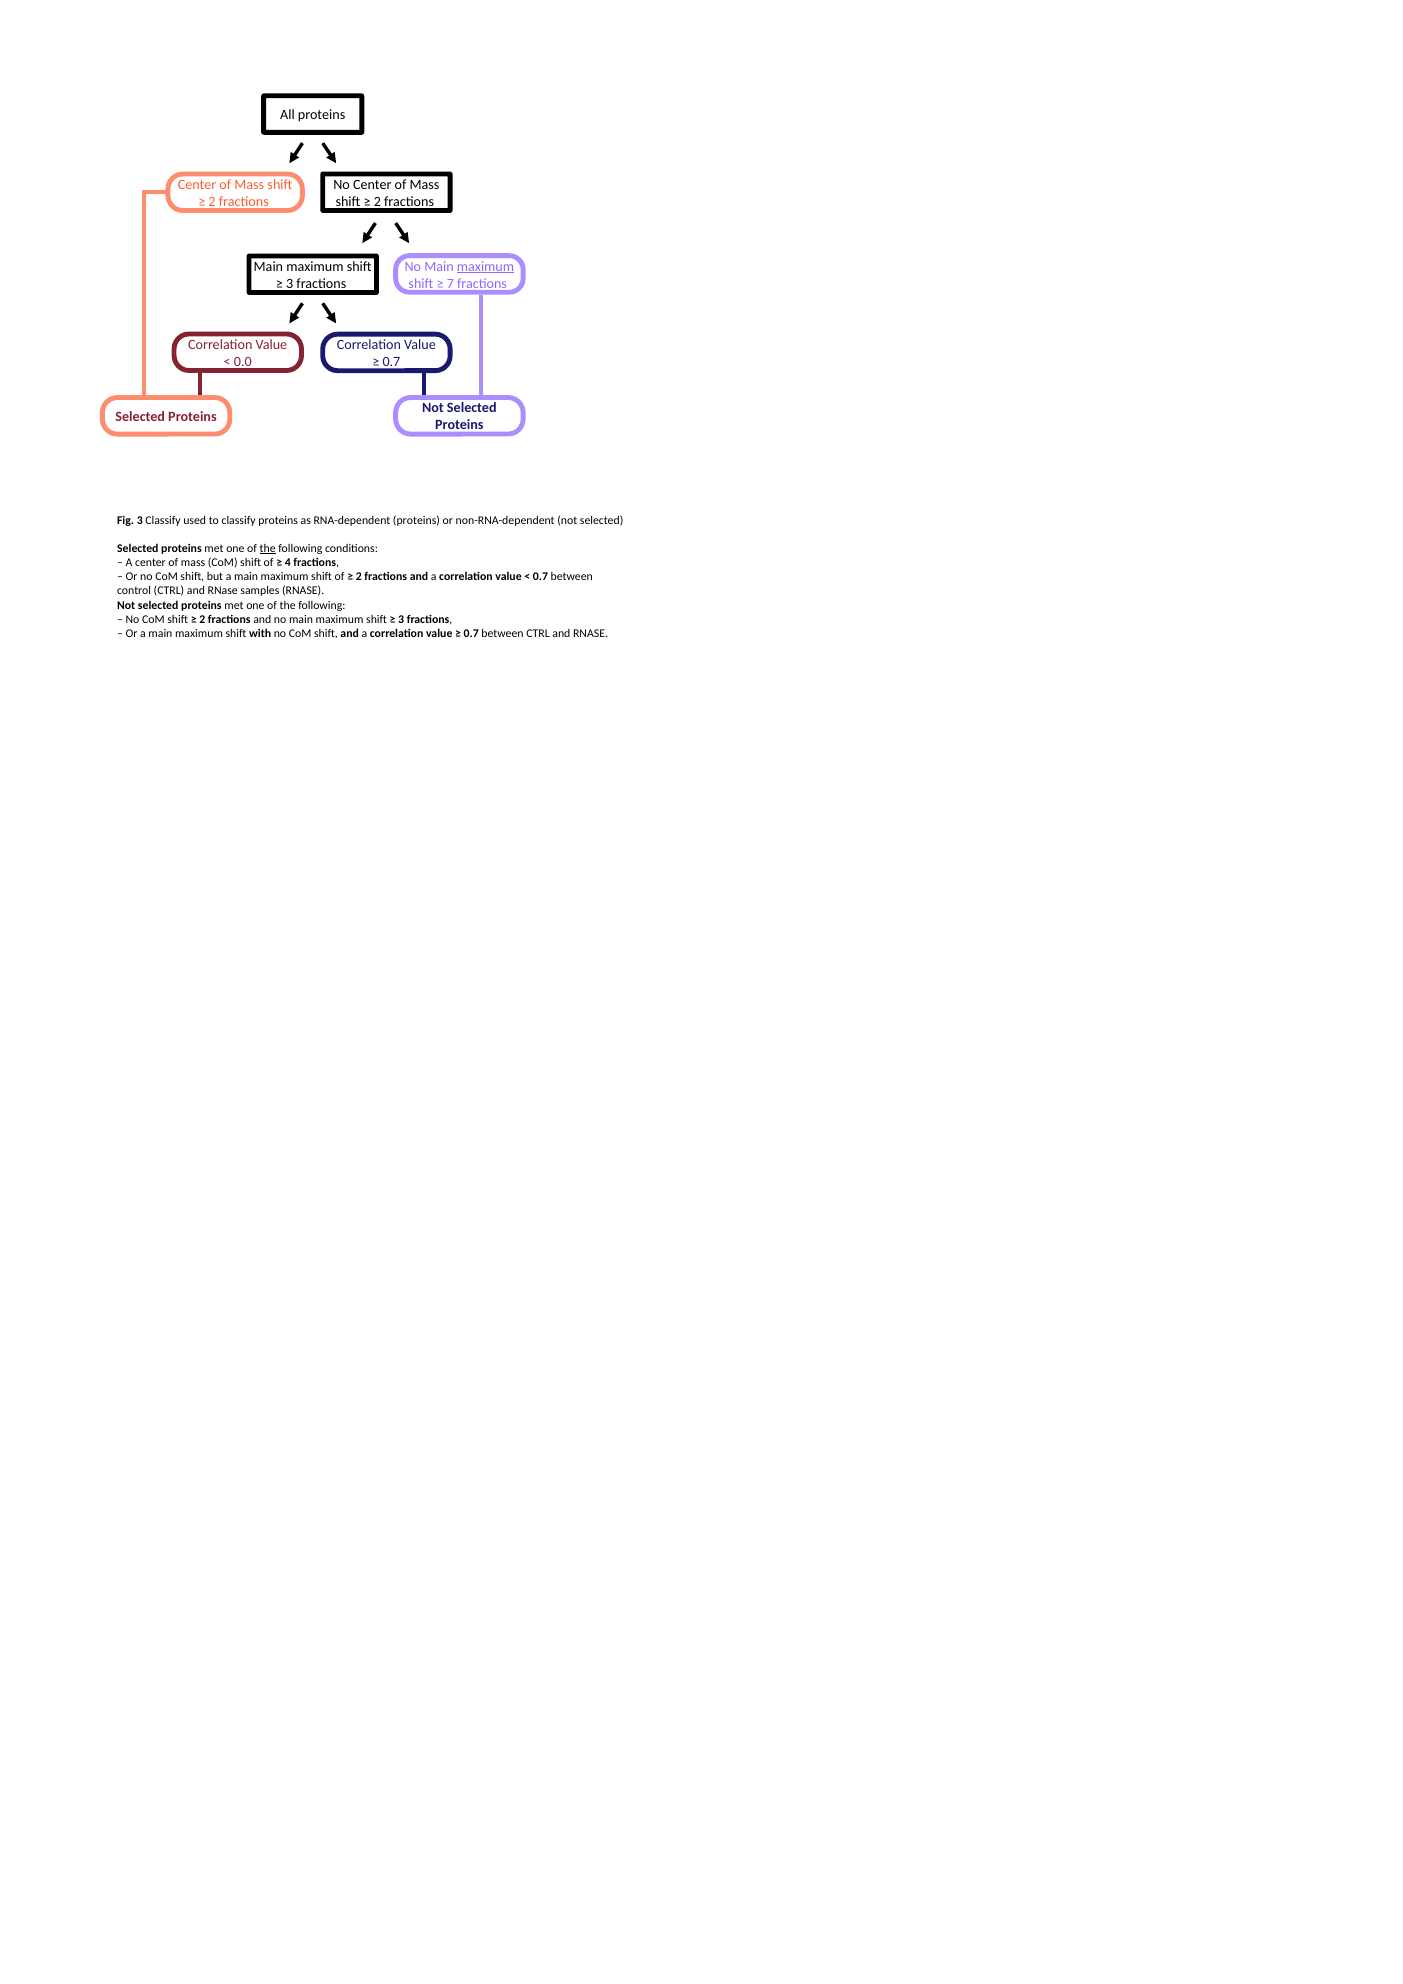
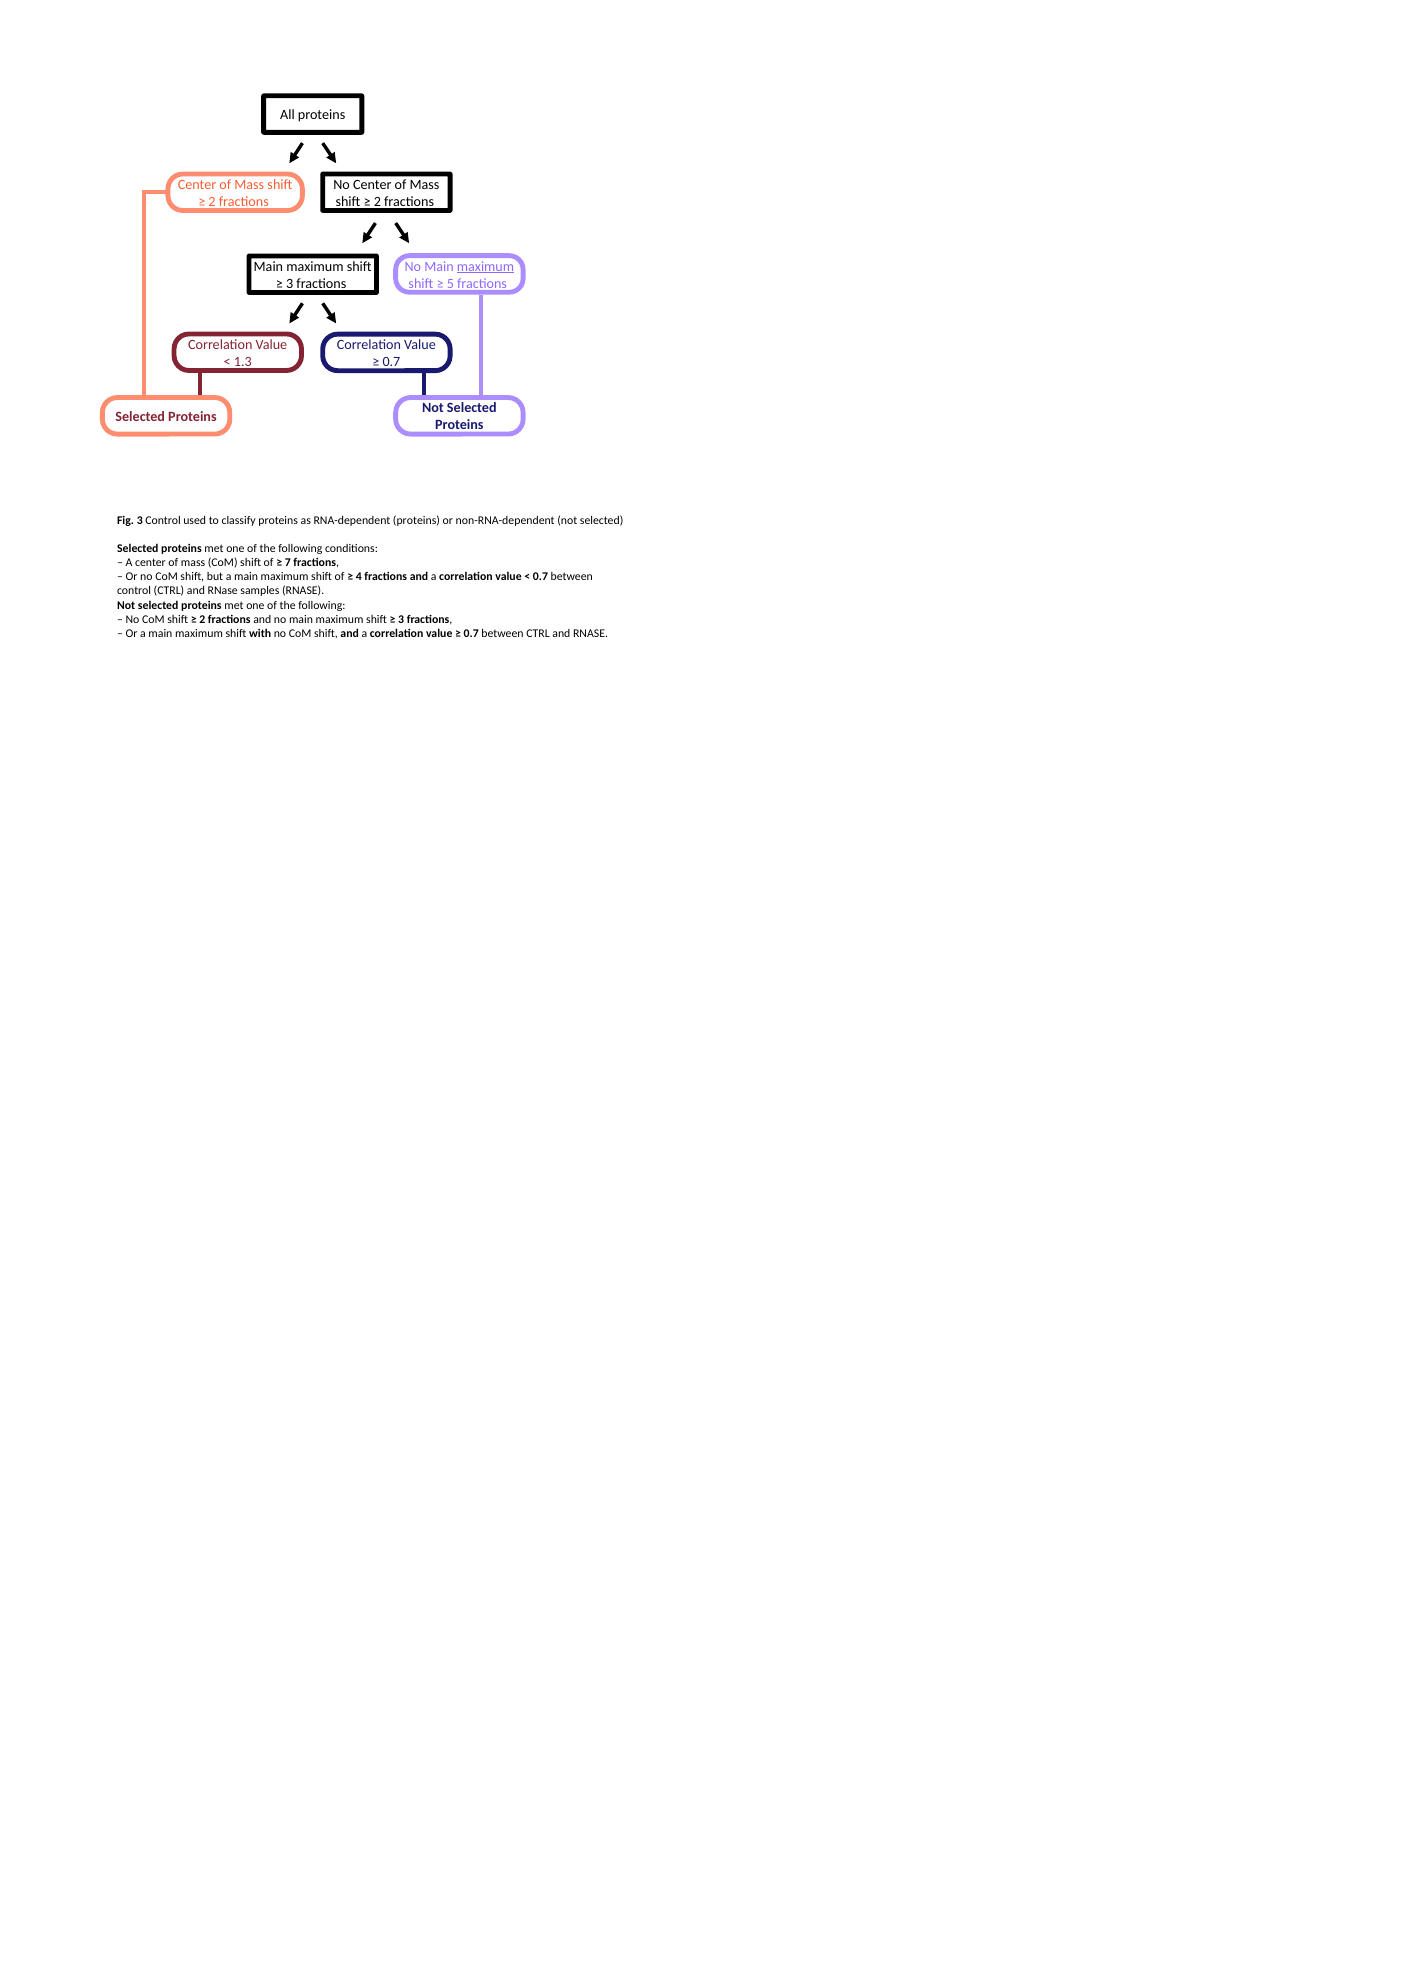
7: 7 -> 5 (450, 283)
0.0: 0.0 -> 1.3 (243, 362)
3 Classify: Classify -> Control (163, 520)
the underline: present -> none (268, 549)
4: 4 -> 7 (288, 563)
2: 2 -> 4 (359, 577)
